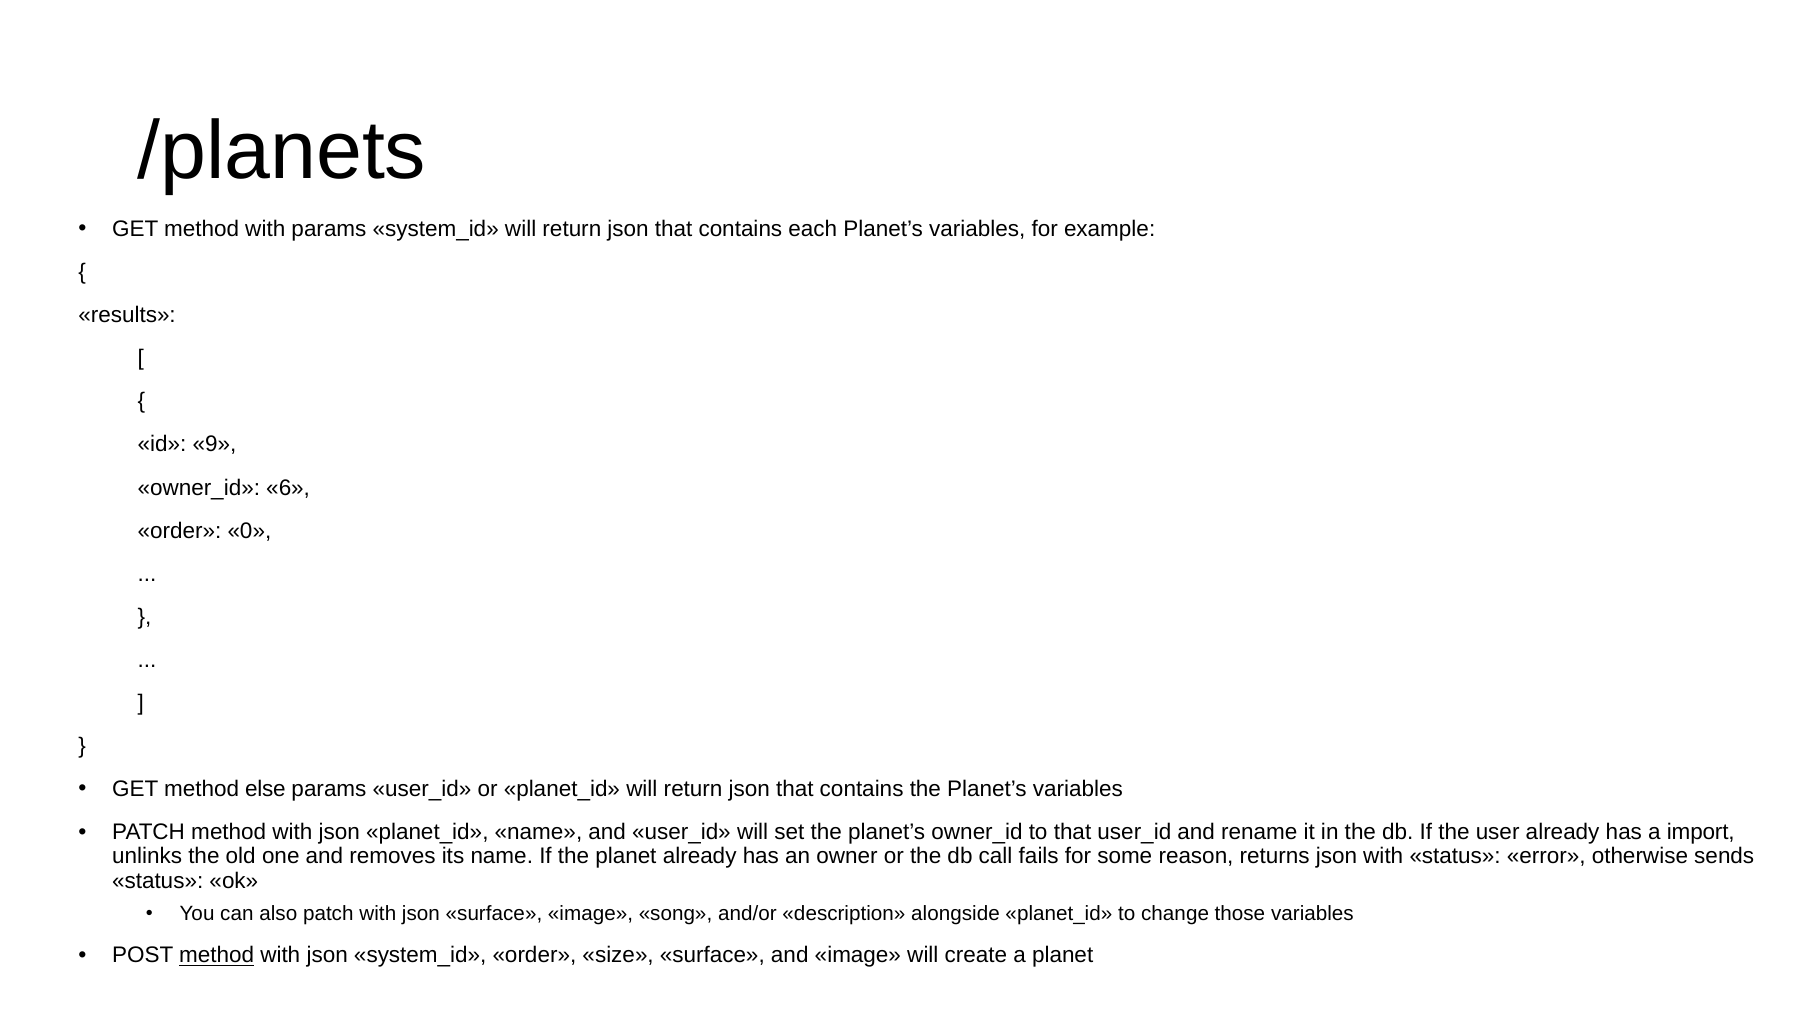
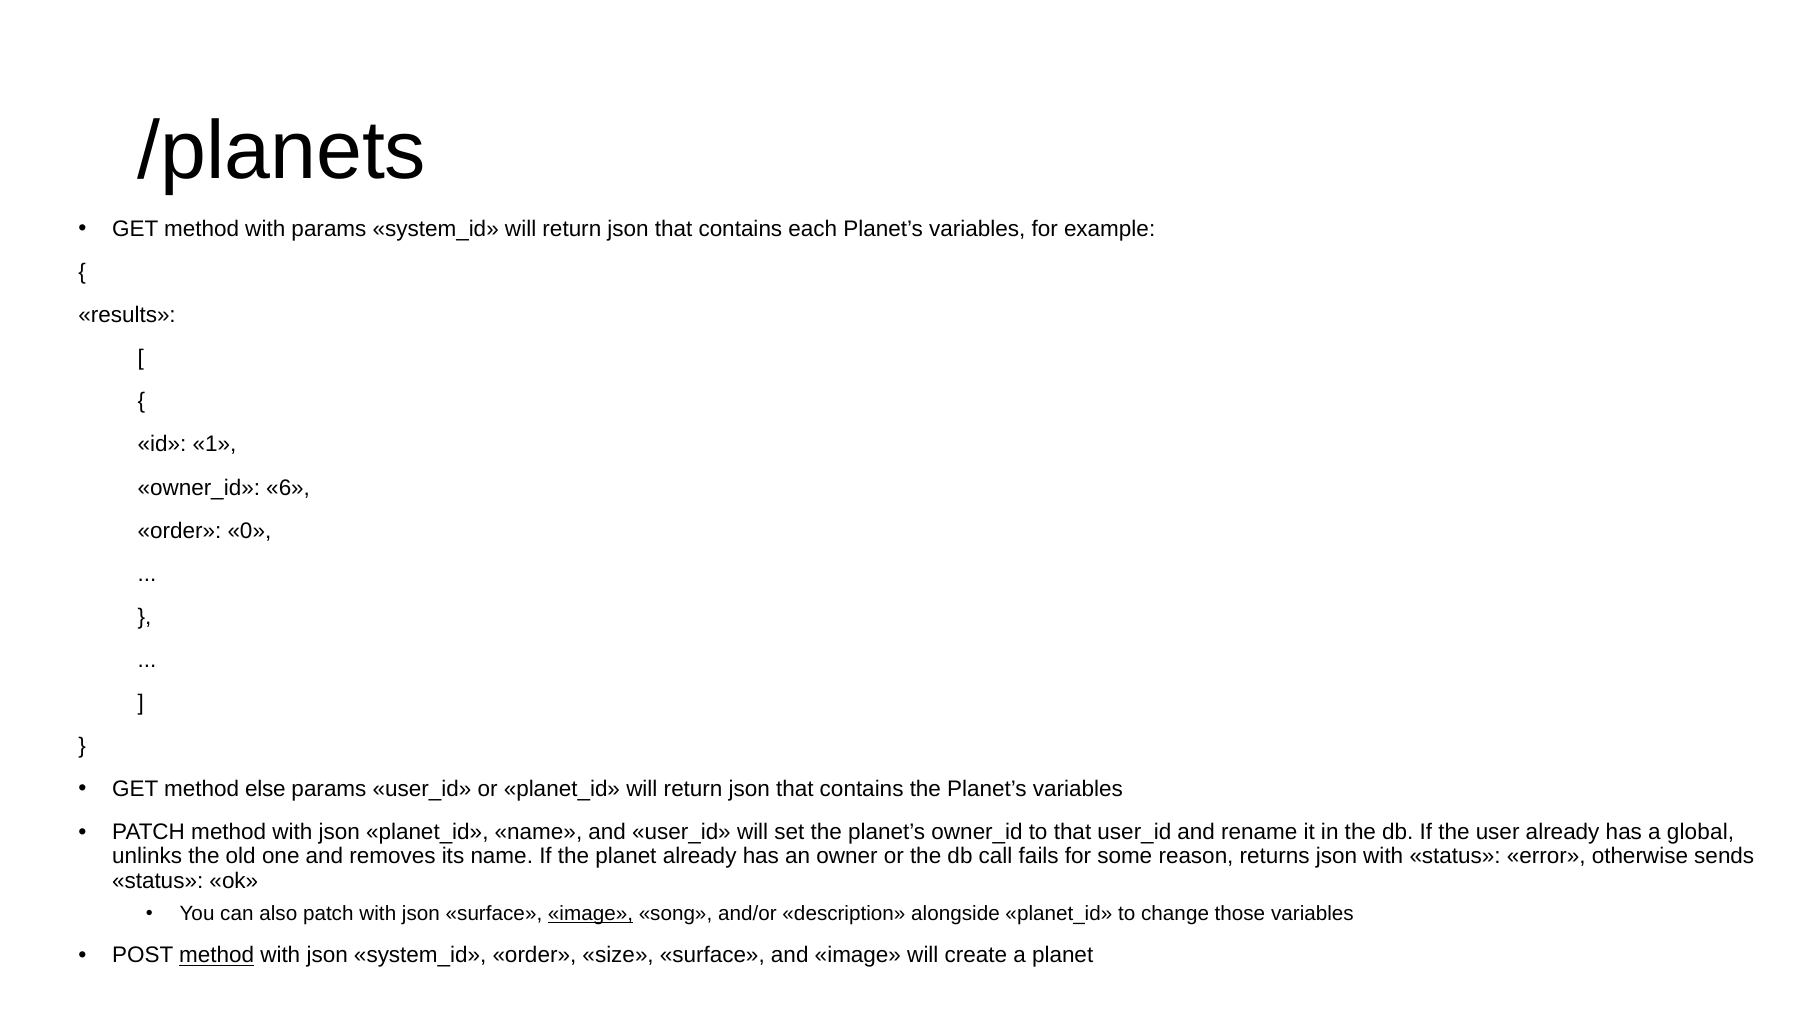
9: 9 -> 1 (214, 445)
import: import -> global (1701, 832)
image underline: none -> present (590, 914)
